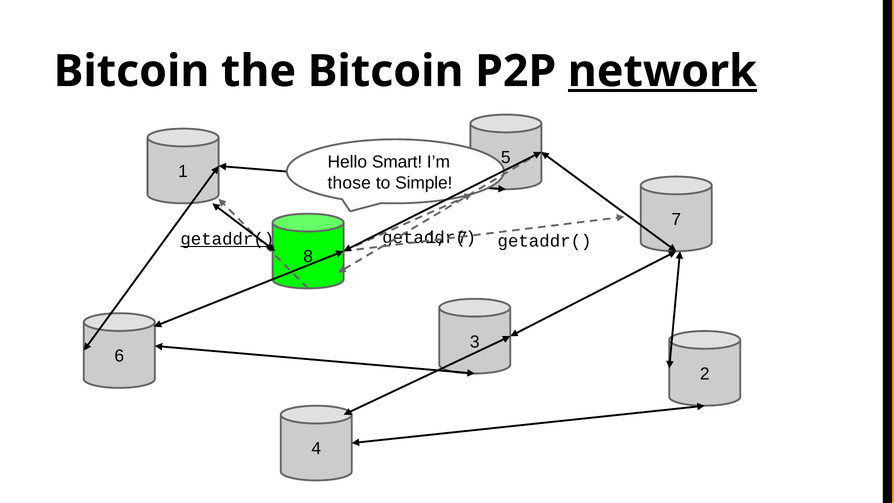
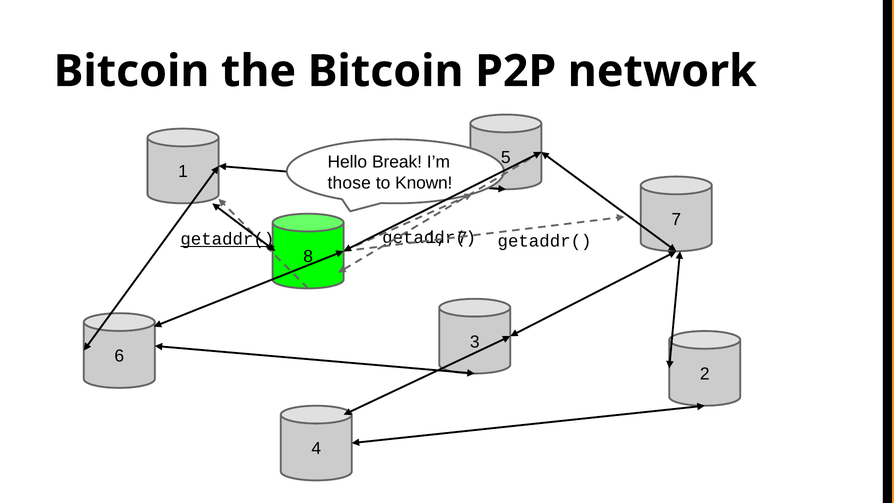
network underline: present -> none (662, 71)
Smart: Smart -> Break (397, 162)
Simple: Simple -> Known (424, 183)
